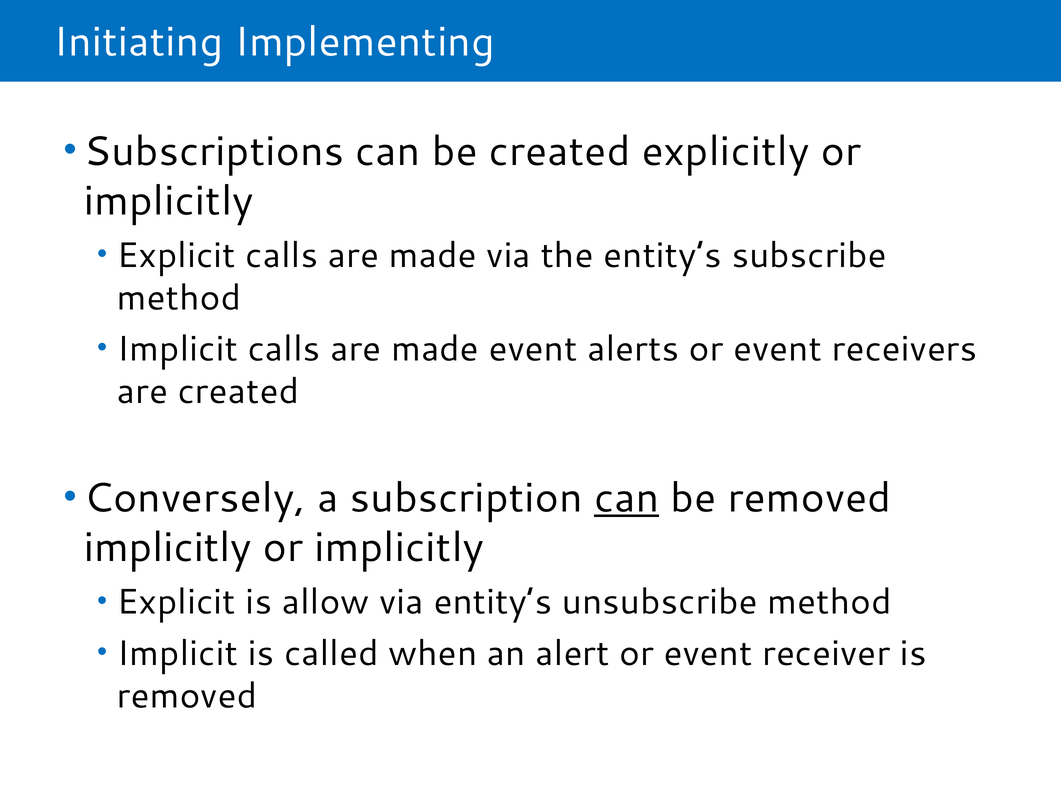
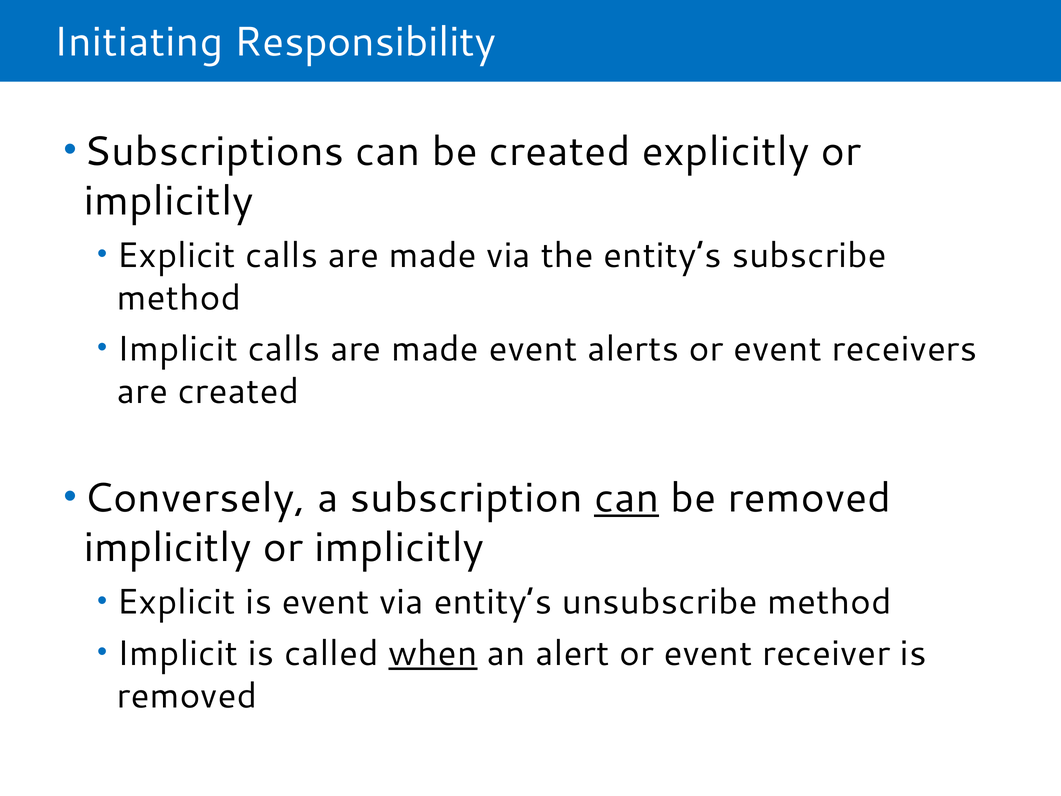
Implementing: Implementing -> Responsibility (365, 42)
is allow: allow -> event (326, 602)
when underline: none -> present (433, 653)
